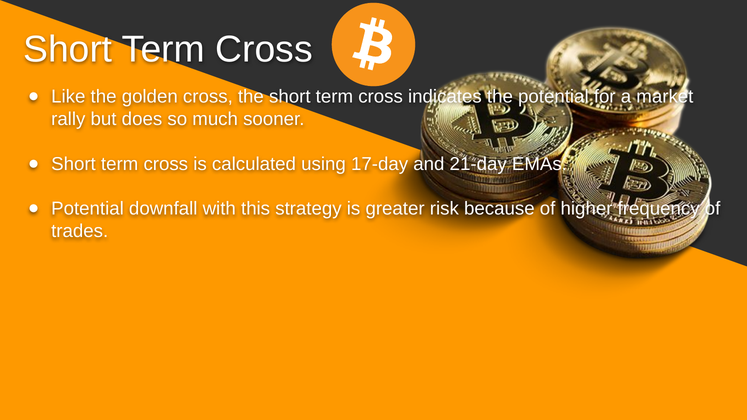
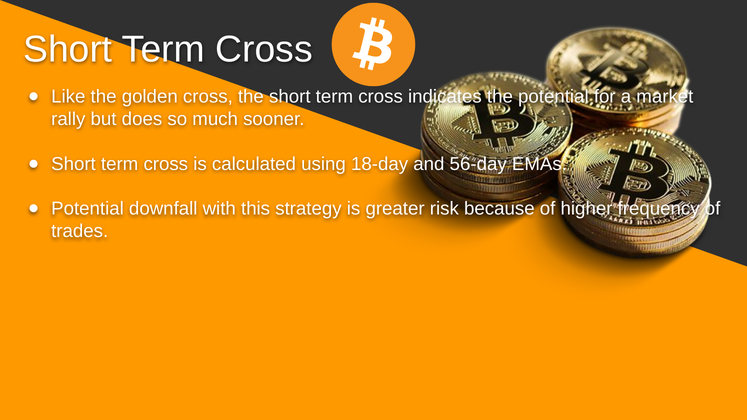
17-day: 17-day -> 18-day (380, 164)
21-day: 21-day -> 56-day (478, 164)
